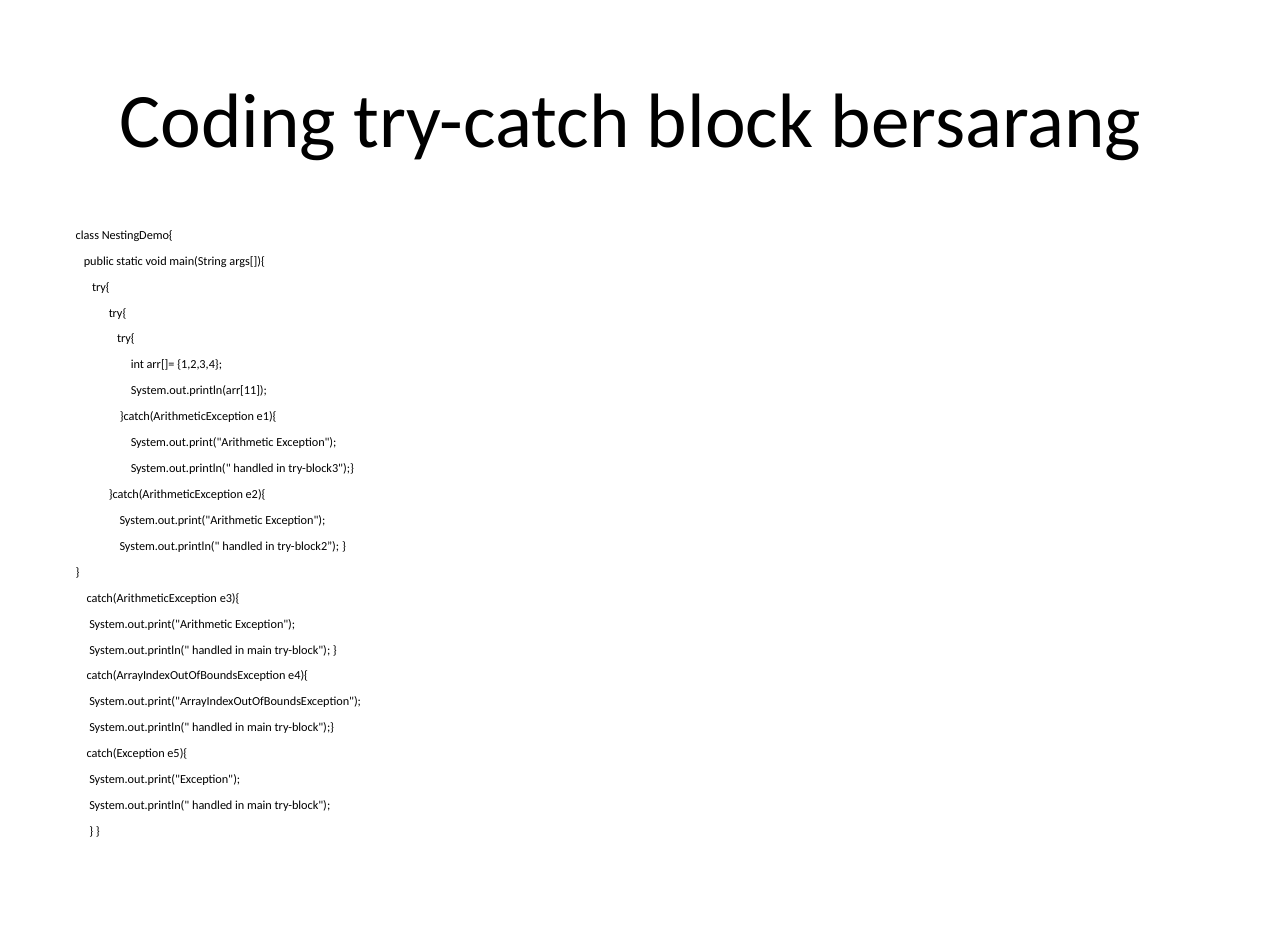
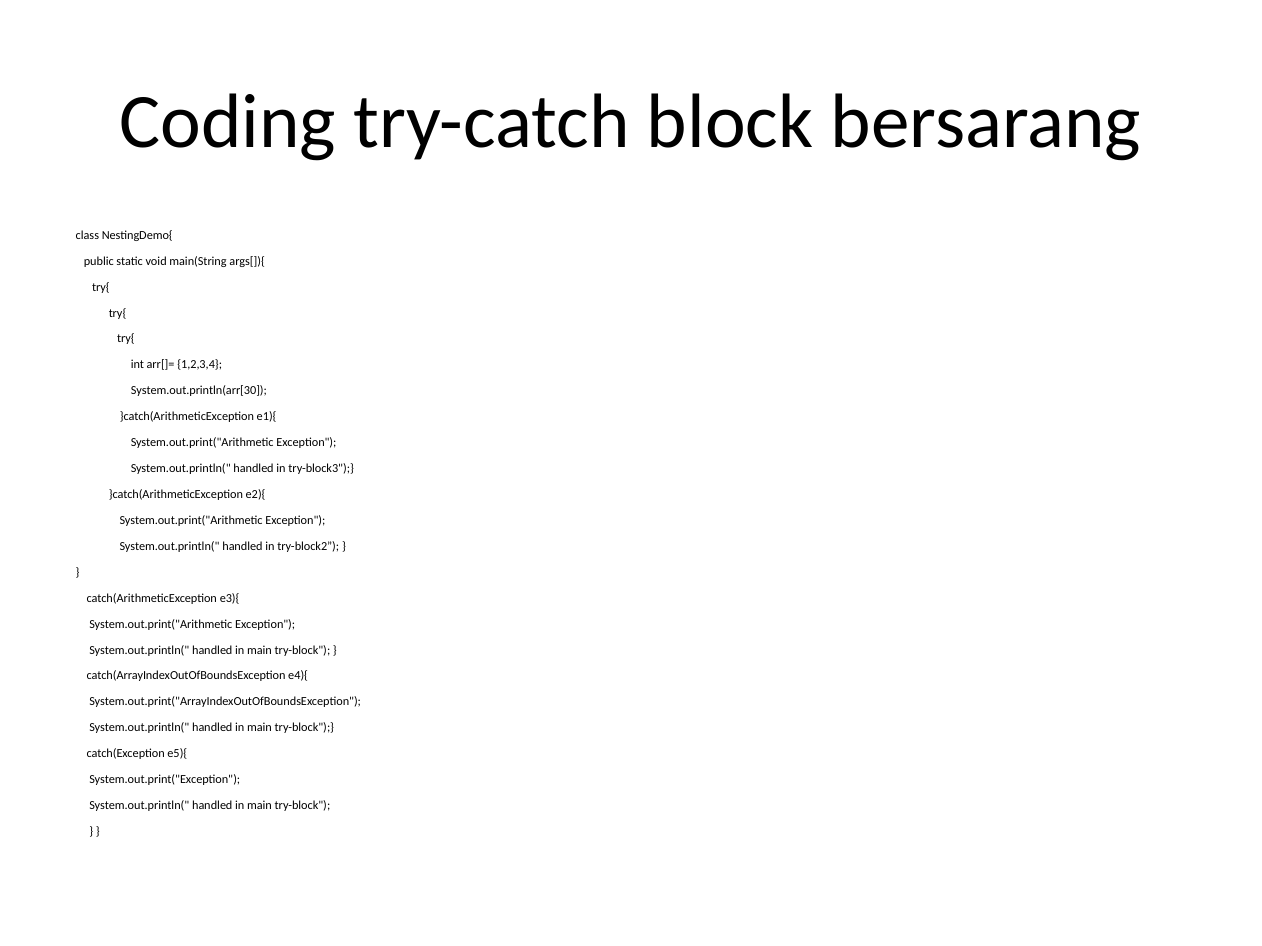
System.out.println(arr[11: System.out.println(arr[11 -> System.out.println(arr[30 (199, 391)
